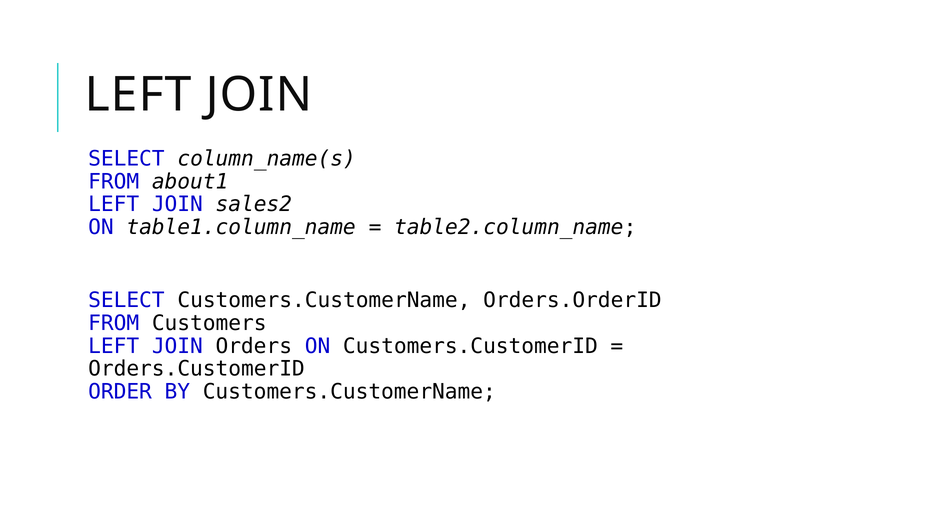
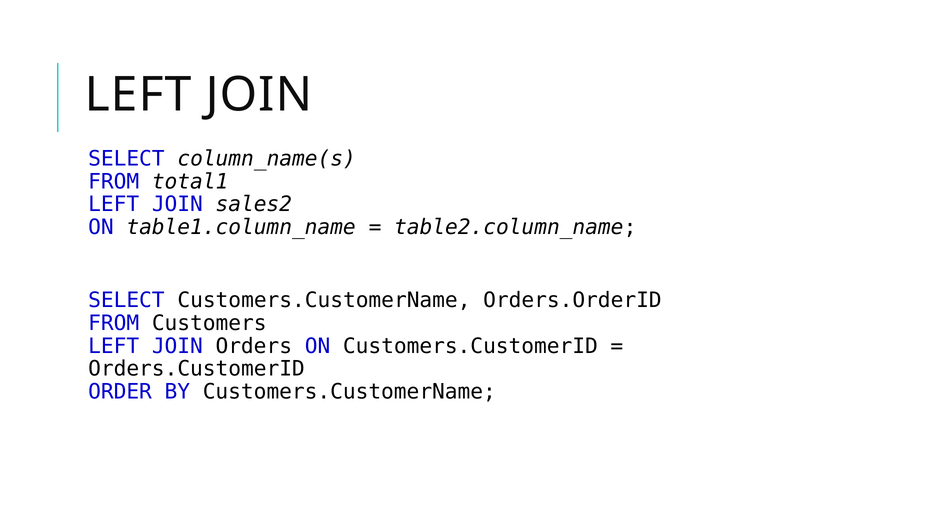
about1: about1 -> total1 (190, 181)
